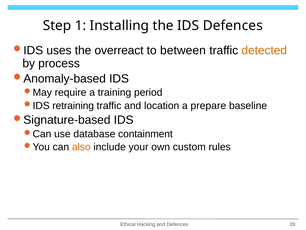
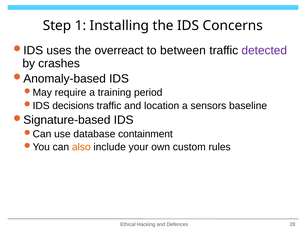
IDS Defences: Defences -> Concerns (233, 26)
detected colour: orange -> purple (264, 50)
process: process -> crashes (59, 63)
retraining: retraining -> decisions (73, 105)
prepare: prepare -> sensors (208, 105)
